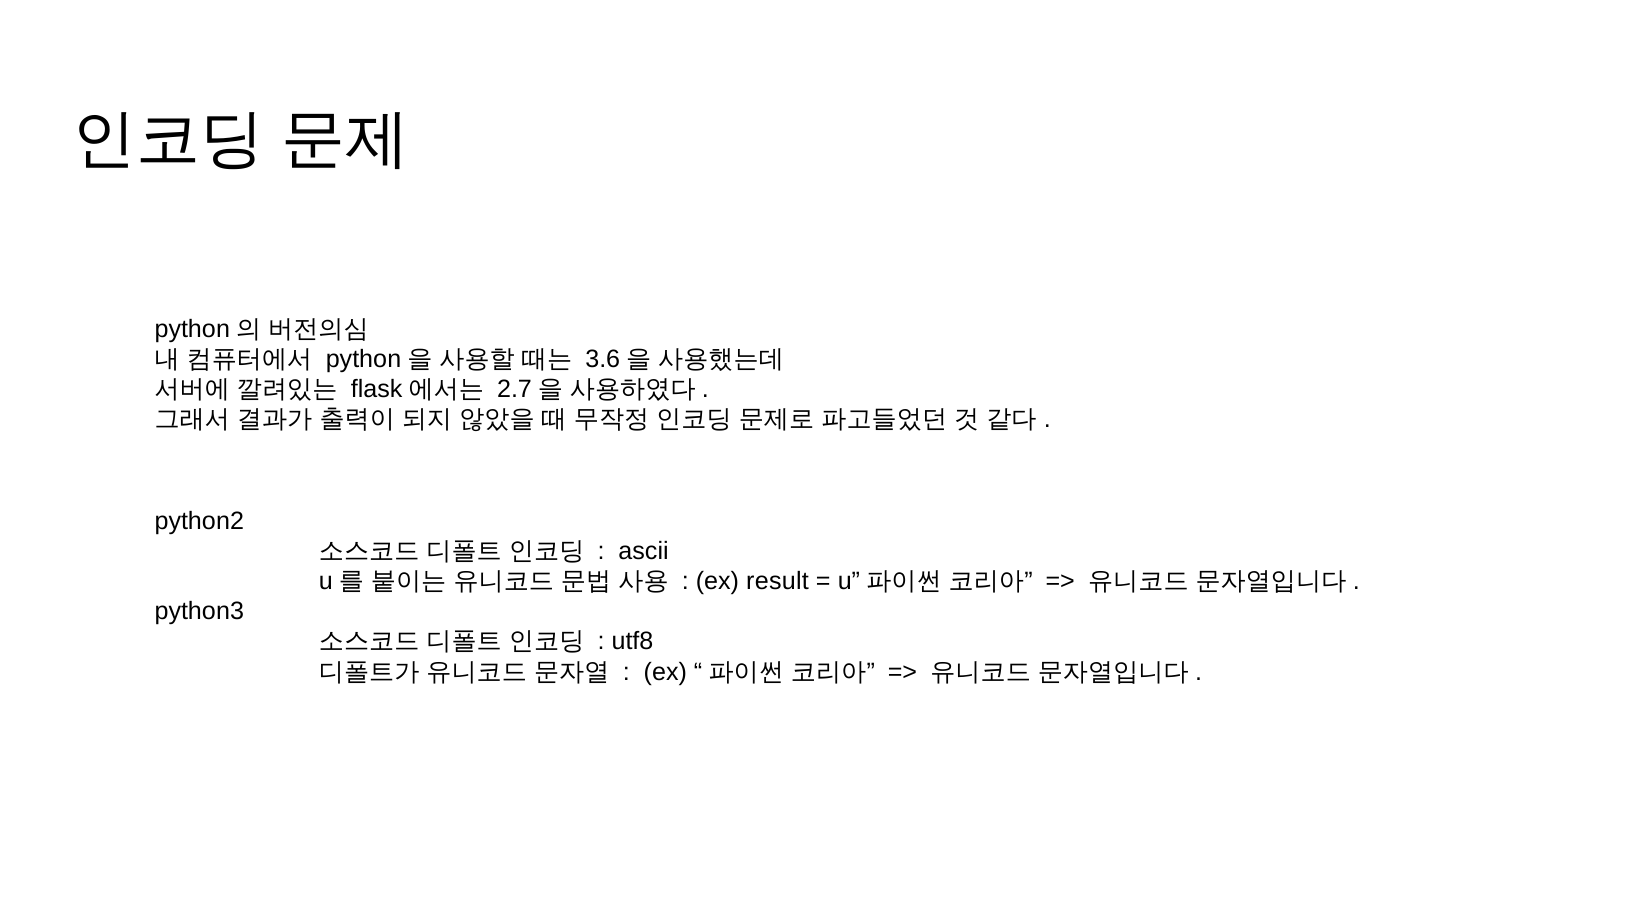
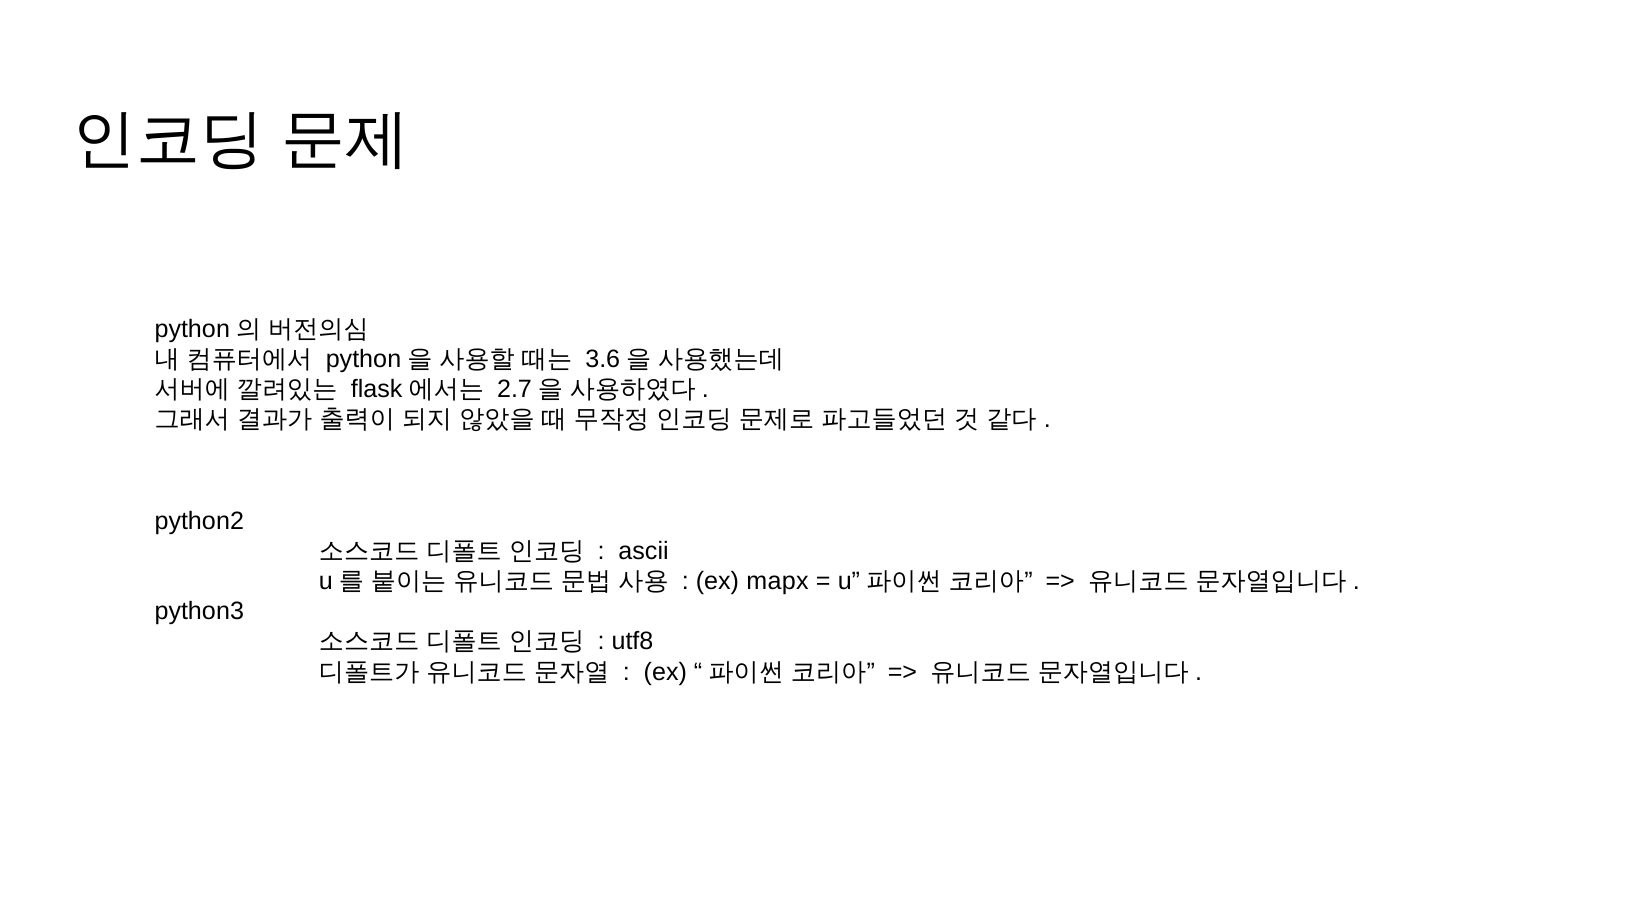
result: result -> mapx (778, 581)
